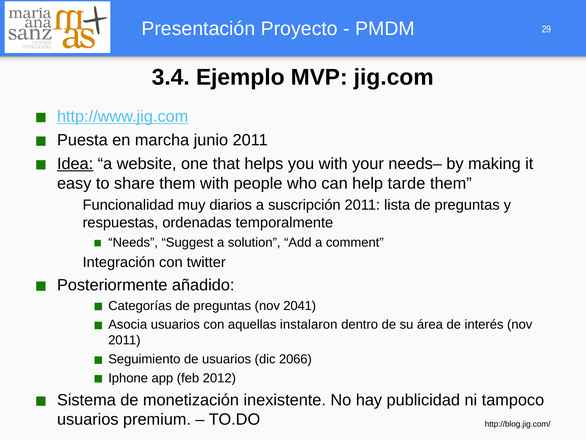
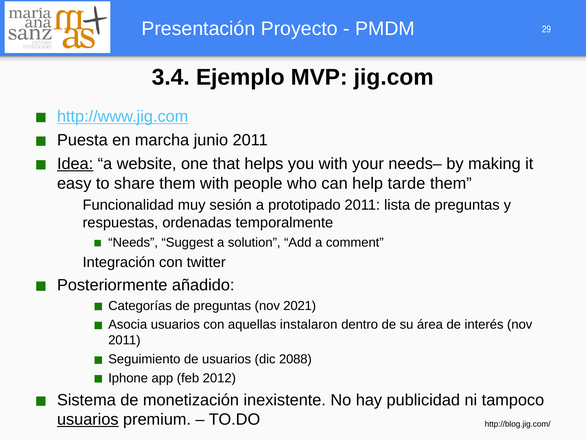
diarios: diarios -> sesión (231, 205)
suscripción: suscripción -> prototipado (304, 205)
2041: 2041 -> 2021 (300, 305)
2066: 2066 -> 2088 (295, 359)
usuarios underline: none -> present (88, 419)
